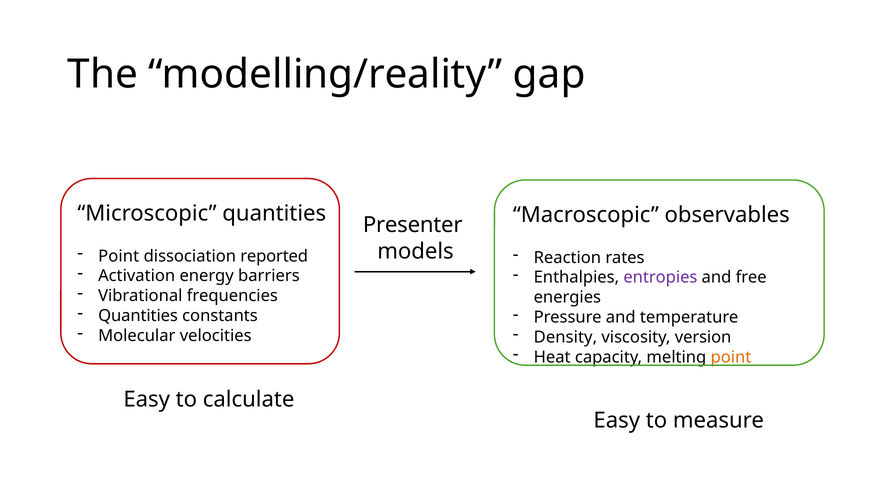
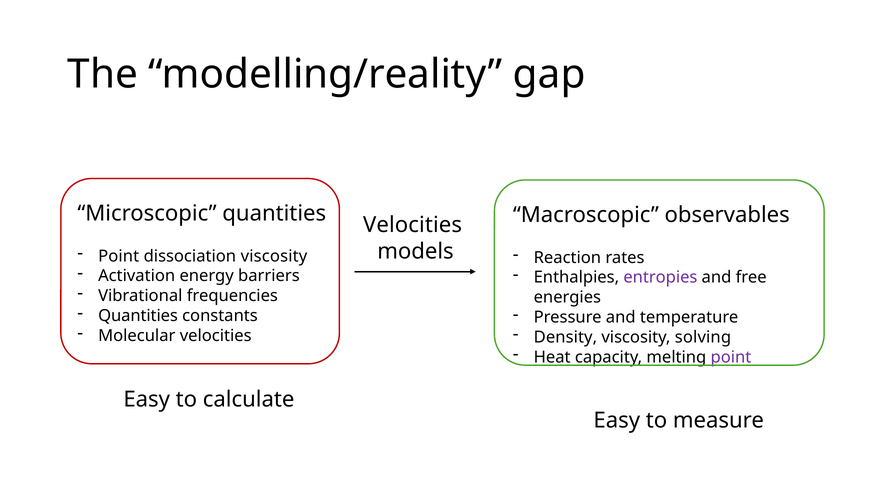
Presenter: Presenter -> Velocities (413, 225)
dissociation reported: reported -> viscosity (274, 256)
version: version -> solving (703, 337)
point colour: orange -> purple (731, 357)
